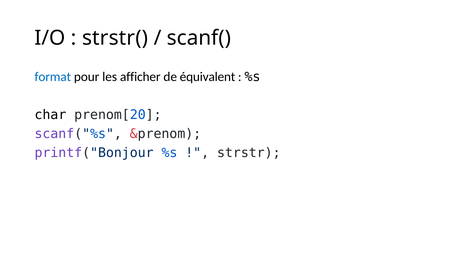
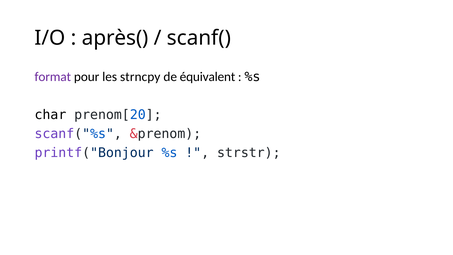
strstr(: strstr( -> après( (115, 38)
format colour: blue -> purple (53, 77)
afficher: afficher -> strncpy (140, 77)
